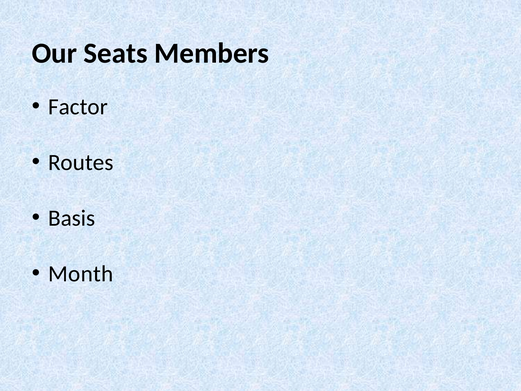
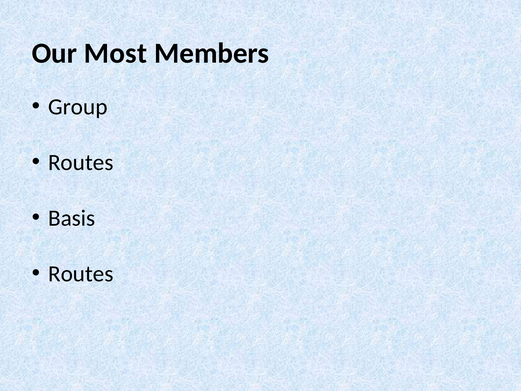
Seats: Seats -> Most (116, 53)
Factor: Factor -> Group (78, 107)
Month: Month -> Routes (81, 274)
